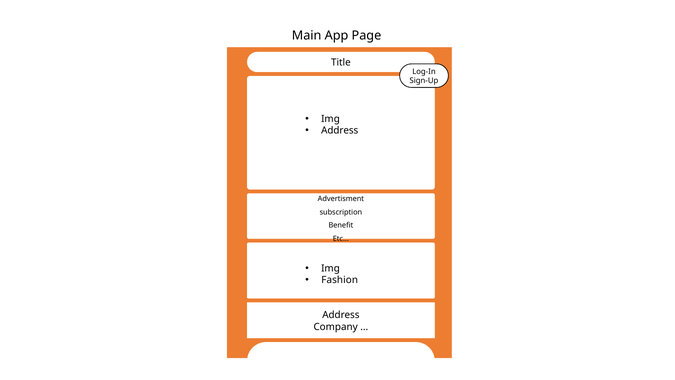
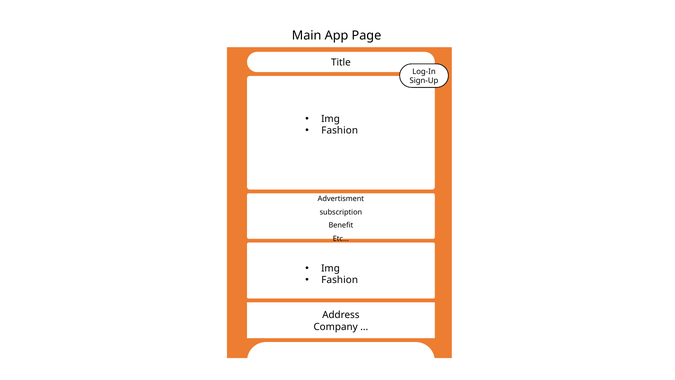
Address: Address -> Fashion (340, 131)
